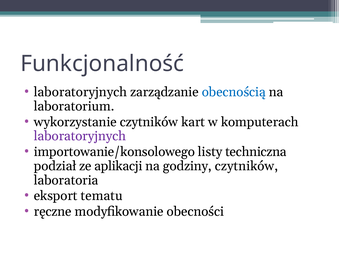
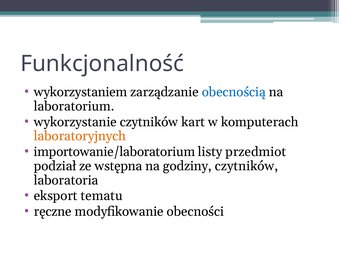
laboratoryjnych: laboratoryjnych -> wykorzystaniem (81, 92)
laboratoryjnych colour: purple -> orange (80, 136)
importowanie/konsolowego: importowanie/konsolowego -> importowanie/laboratorium (114, 152)
techniczna: techniczna -> przedmiot (256, 152)
aplikacji: aplikacji -> wstępna (118, 166)
